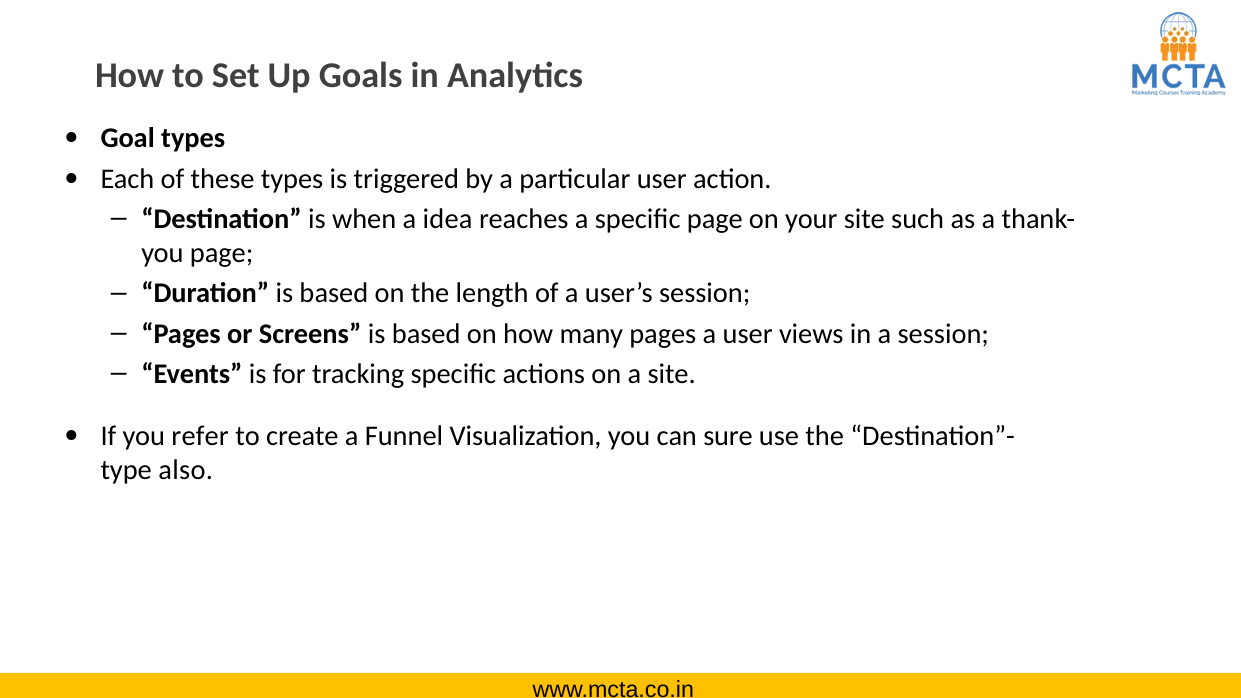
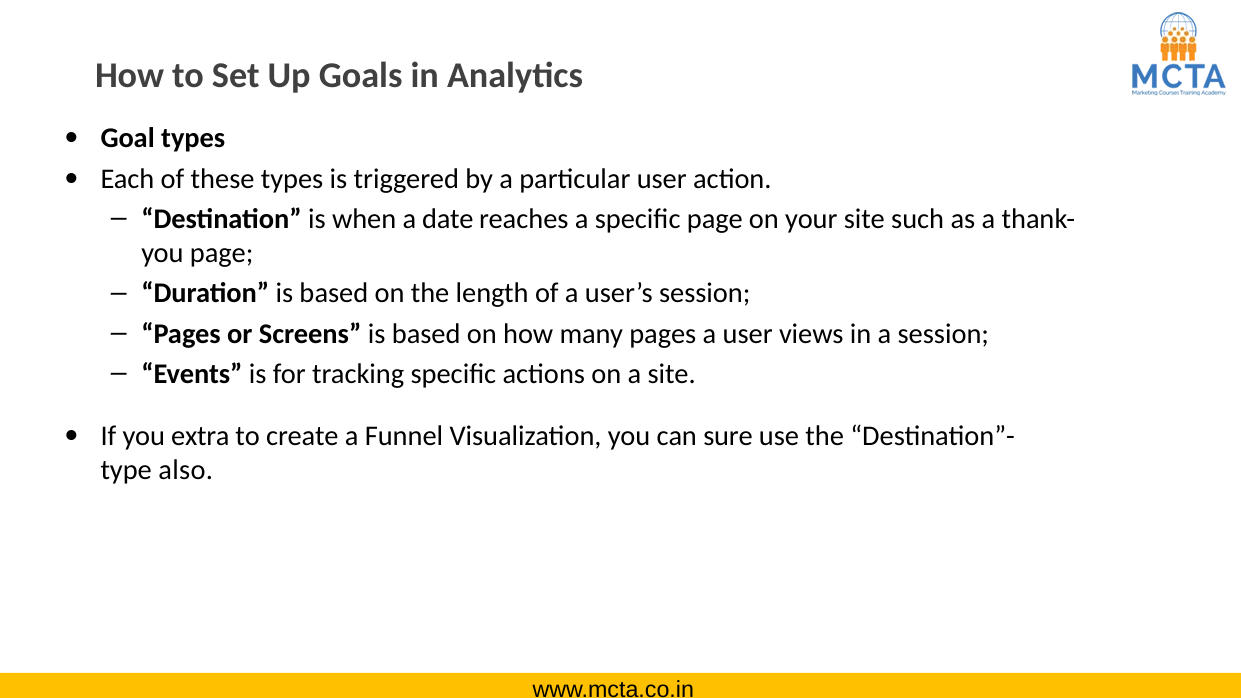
idea: idea -> date (448, 219)
refer: refer -> extra (200, 436)
